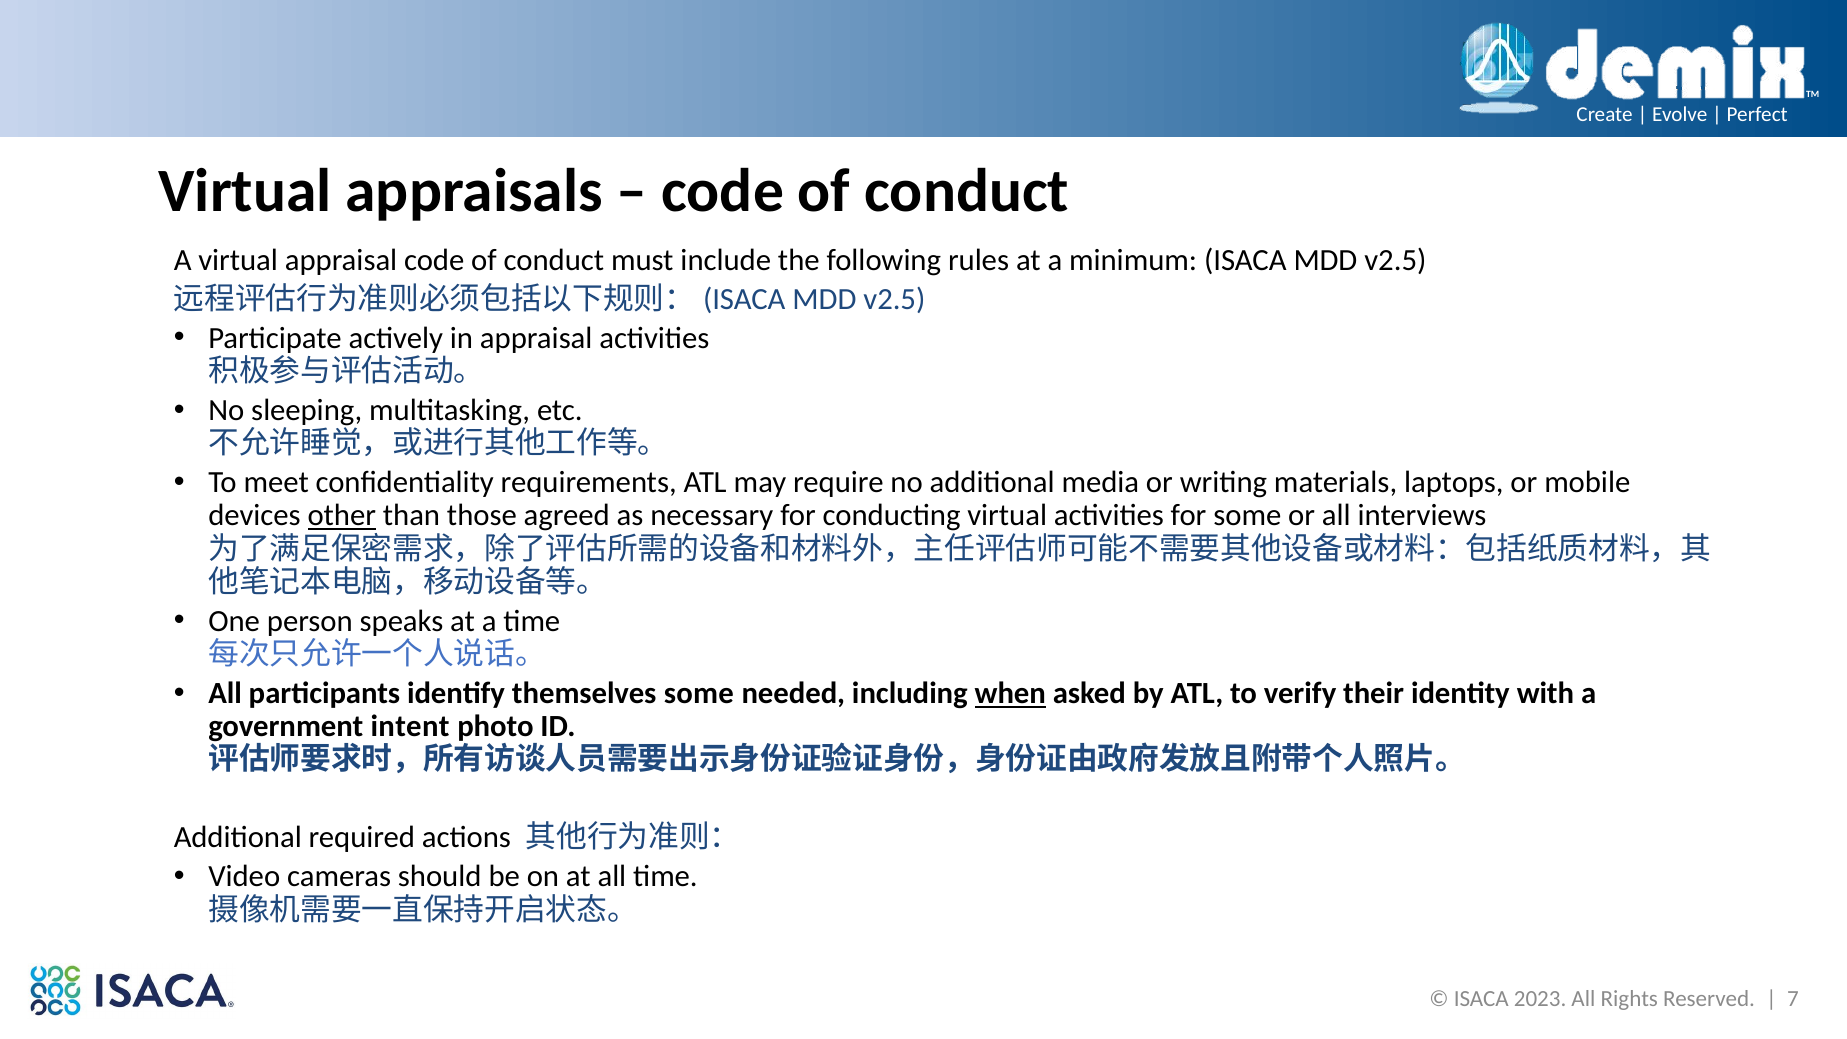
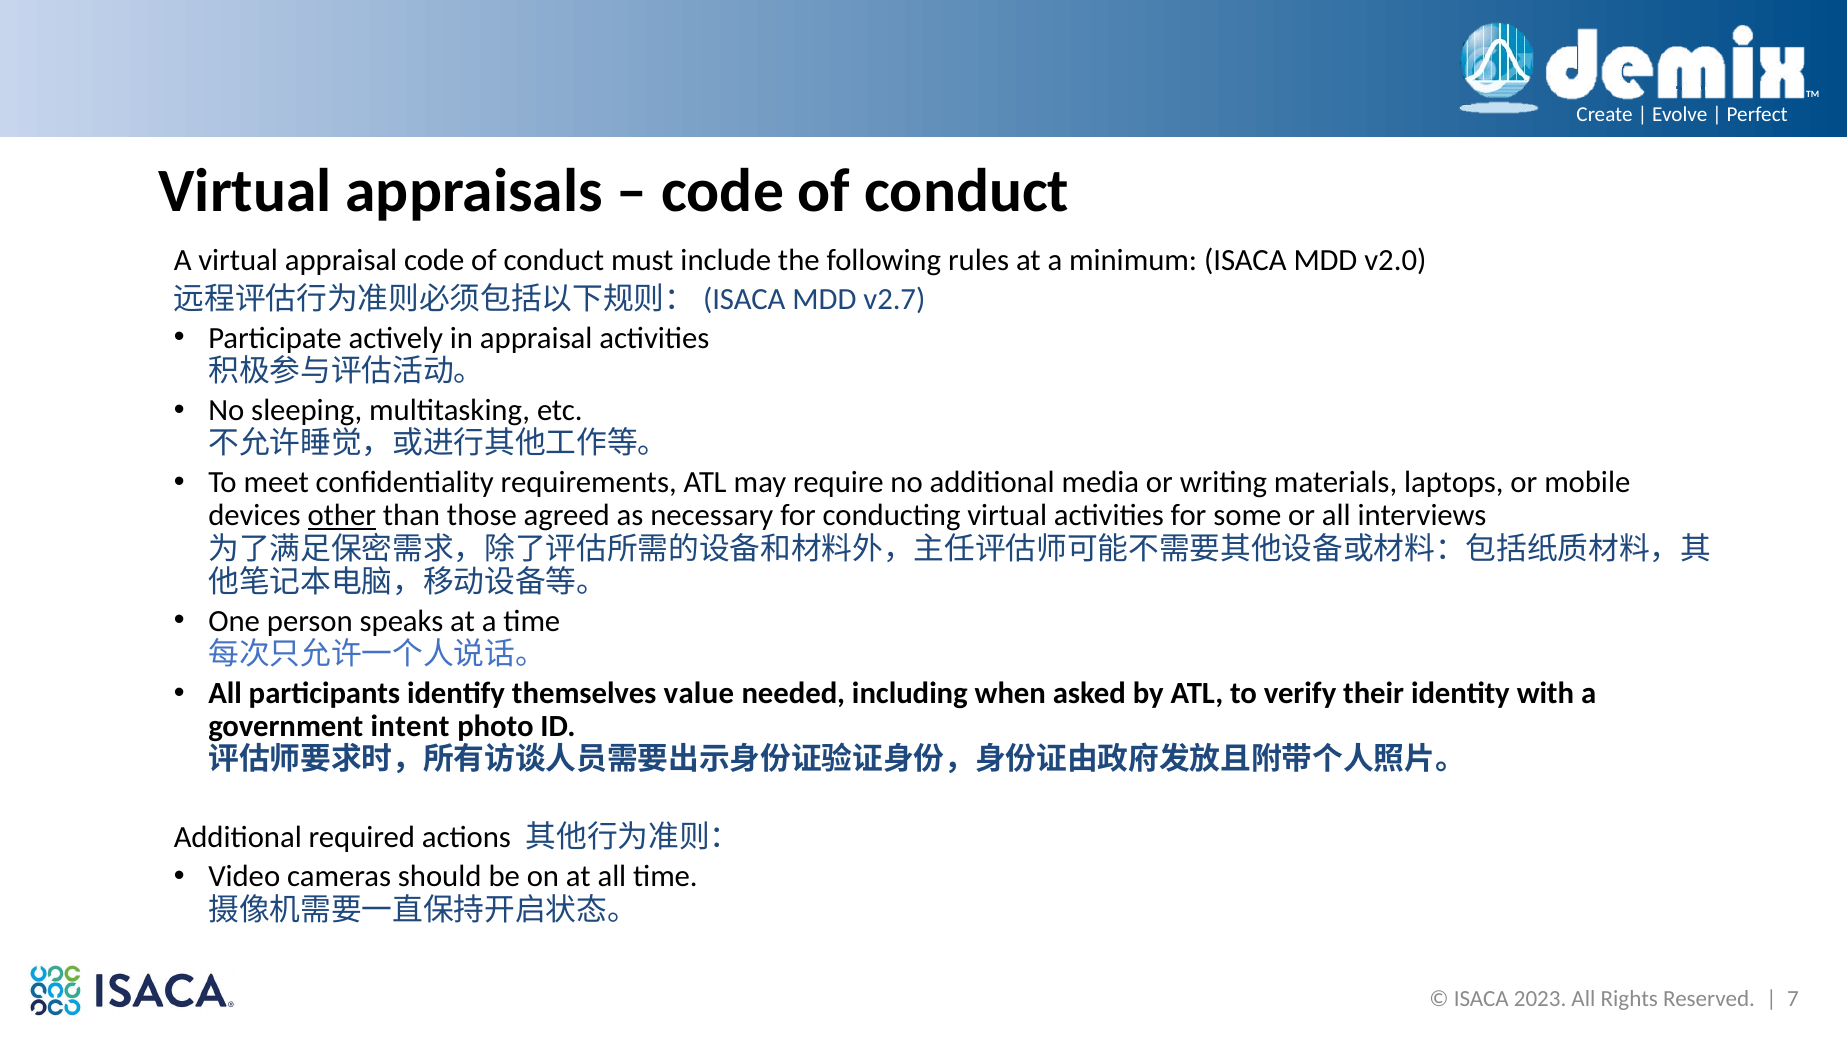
minimum ISACA MDD v2.5: v2.5 -> v2.0 (1395, 260)
v2.5: v2.5 -> v2.7 (894, 299)
themselves some: some -> value (699, 693)
when underline: present -> none (1010, 693)
